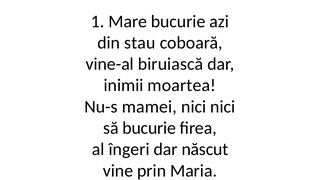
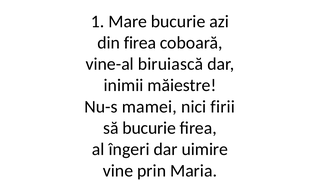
din stau: stau -> firea (140, 43)
moartea: moartea -> măiestre (182, 85)
nici nici: nici -> firii (223, 107)
născut: născut -> uimire (205, 149)
